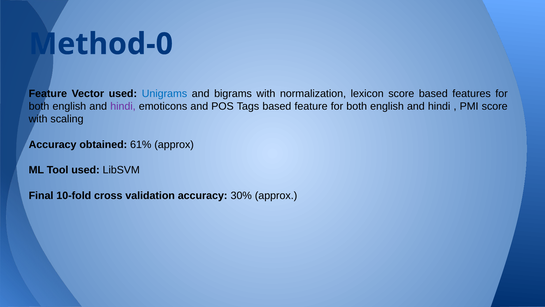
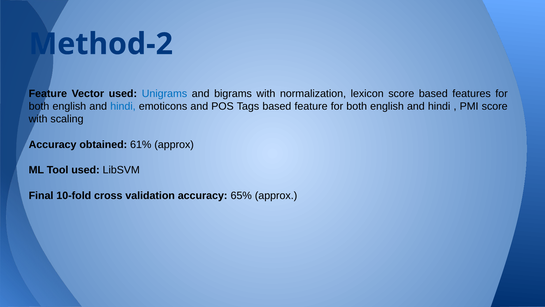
Method-0: Method-0 -> Method-2 (101, 44)
hindi colour: purple -> blue (123, 106)
30%: 30% -> 65% (241, 195)
